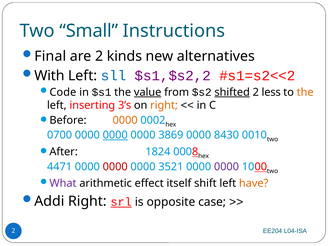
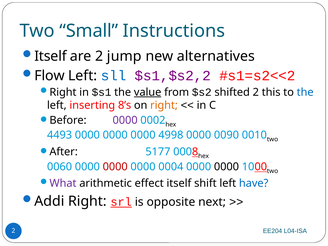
Final: Final -> Itself (50, 56)
kinds: kinds -> jump (124, 56)
With: With -> Flow (50, 76)
Code: Code -> Right (63, 92)
shifted underline: present -> none (232, 92)
less: less -> this (271, 92)
the colour: orange -> blue (305, 92)
3’s: 3’s -> 8’s (125, 105)
0000 colour: orange -> purple (125, 120)
0700: 0700 -> 4493 (60, 135)
0000 underline: present -> none (115, 135)
3869: 3869 -> 4998 (171, 135)
8430: 8430 -> 0090 (226, 135)
1824: 1824 -> 5177 (158, 152)
4471: 4471 -> 0060 (60, 167)
3521: 3521 -> 0004 (171, 167)
0000 colour: purple -> black (226, 167)
have colour: orange -> blue (254, 183)
case: case -> next (212, 202)
